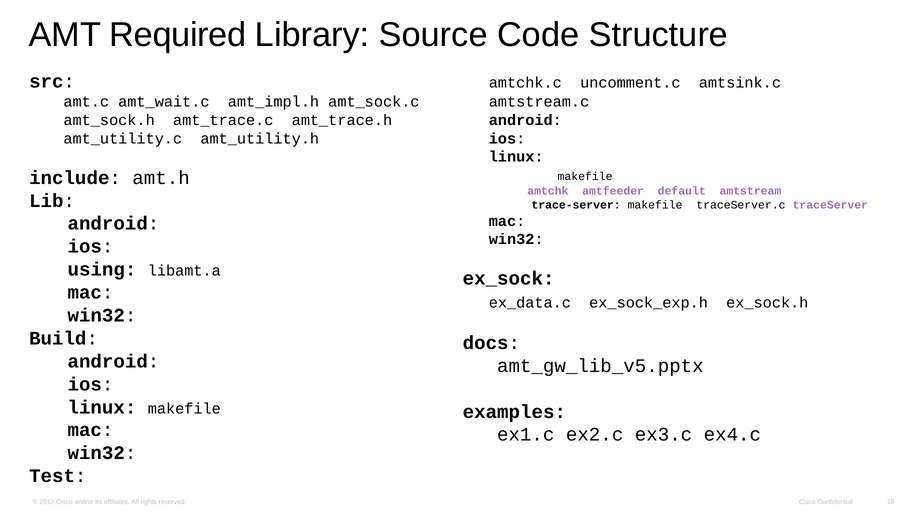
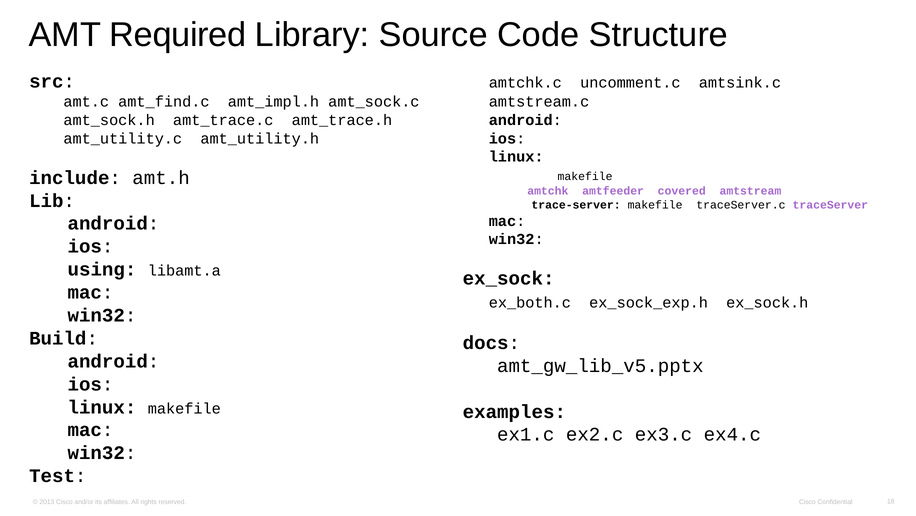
amt_wait.c: amt_wait.c -> amt_find.c (164, 102)
default: default -> covered (682, 191)
ex_data.c: ex_data.c -> ex_both.c (530, 302)
